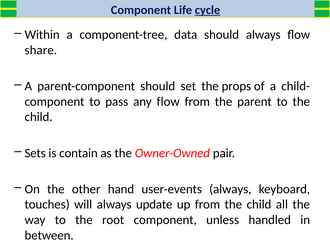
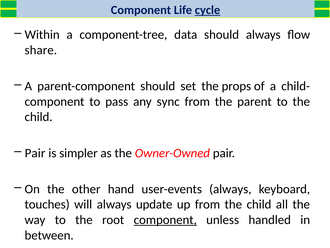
any flow: flow -> sync (168, 101)
Sets: Sets -> Pair (35, 153)
contain: contain -> simpler (78, 153)
component underline: none -> present (165, 219)
